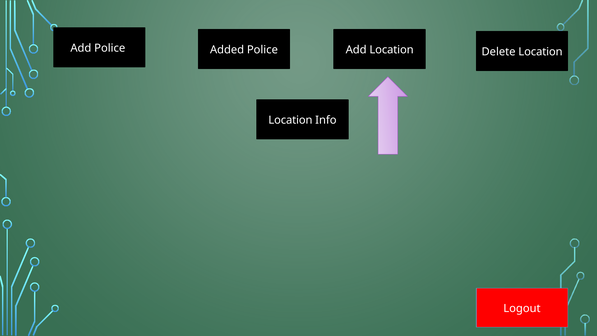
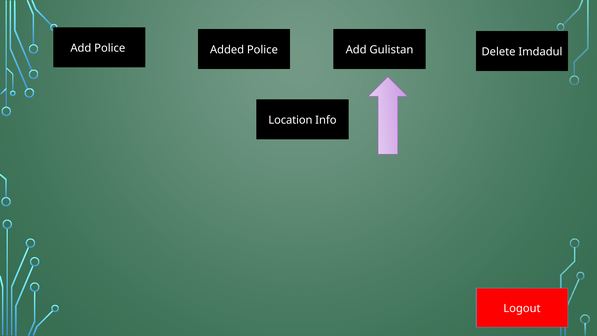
Add Location: Location -> Gulistan (391, 50)
Delete Location: Location -> Imdadul (540, 52)
